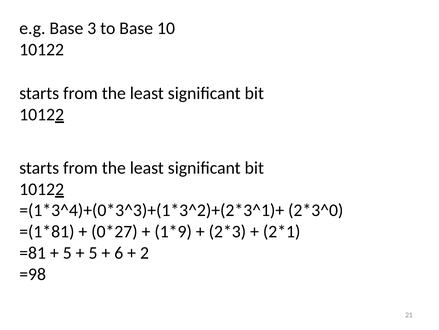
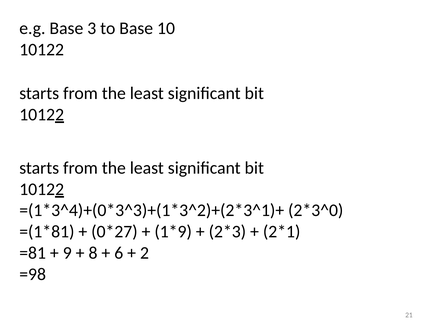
5: 5 -> 9 (67, 252)
5: 5 -> 8 (93, 252)
